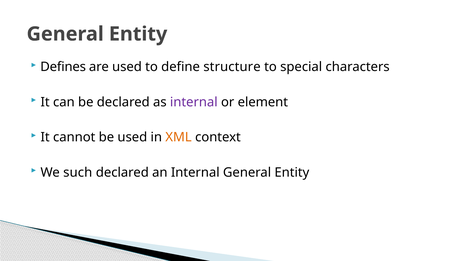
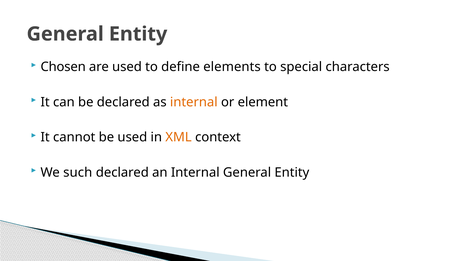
Defines: Defines -> Chosen (63, 67)
structure: structure -> elements (232, 67)
internal colour: purple -> orange (194, 102)
